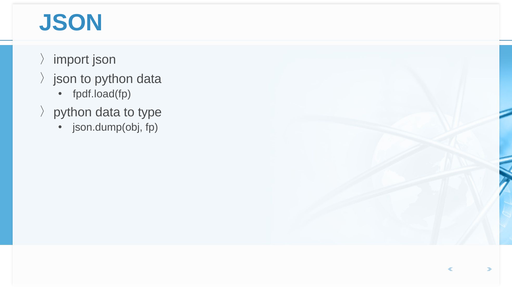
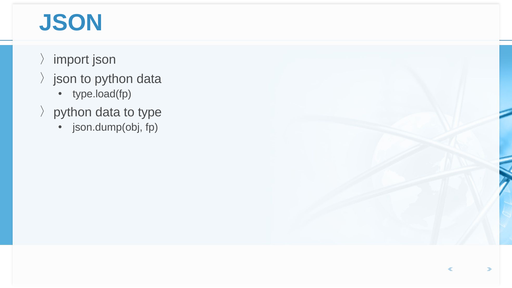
fpdf.load(fp: fpdf.load(fp -> type.load(fp (102, 94)
